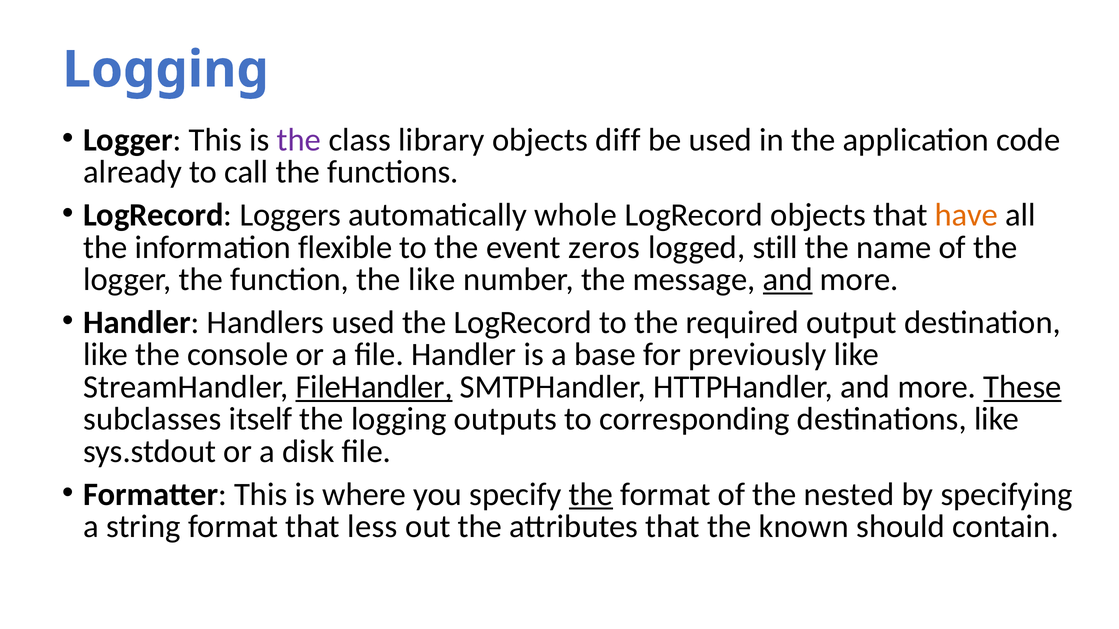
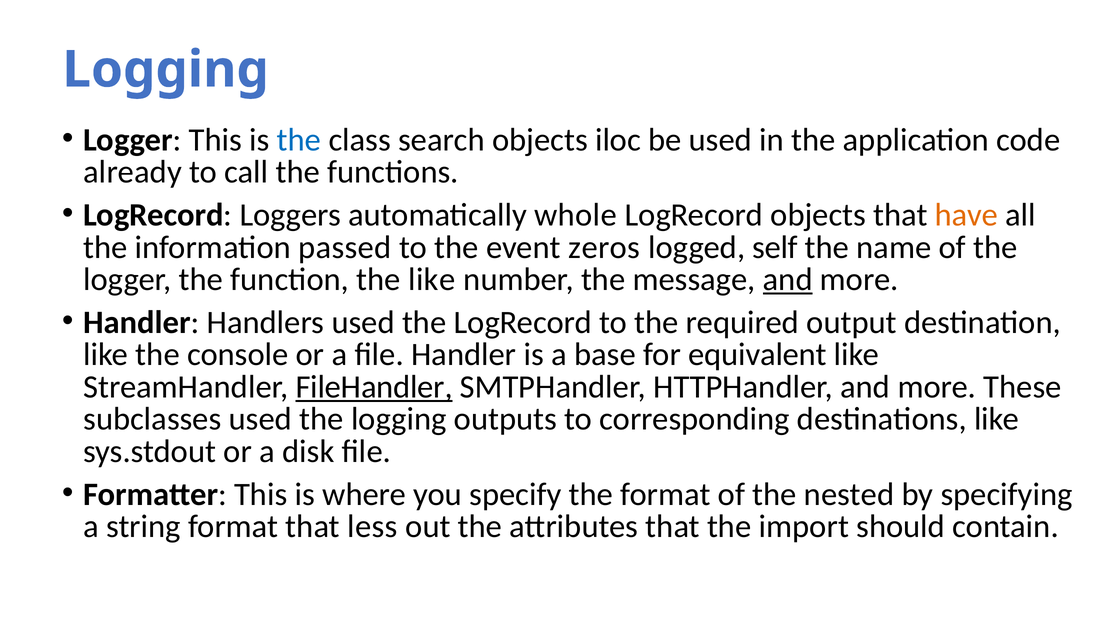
the colour: purple -> blue (299, 140)
library: library -> search (442, 140)
diff: diff -> iloc (618, 140)
flexible: flexible -> passed (345, 247)
still: still -> self (775, 247)
previously: previously -> equivalent (758, 355)
These underline: present -> none (1022, 387)
subclasses itself: itself -> used (260, 419)
the underline: present -> none (591, 495)
known: known -> import (804, 527)
